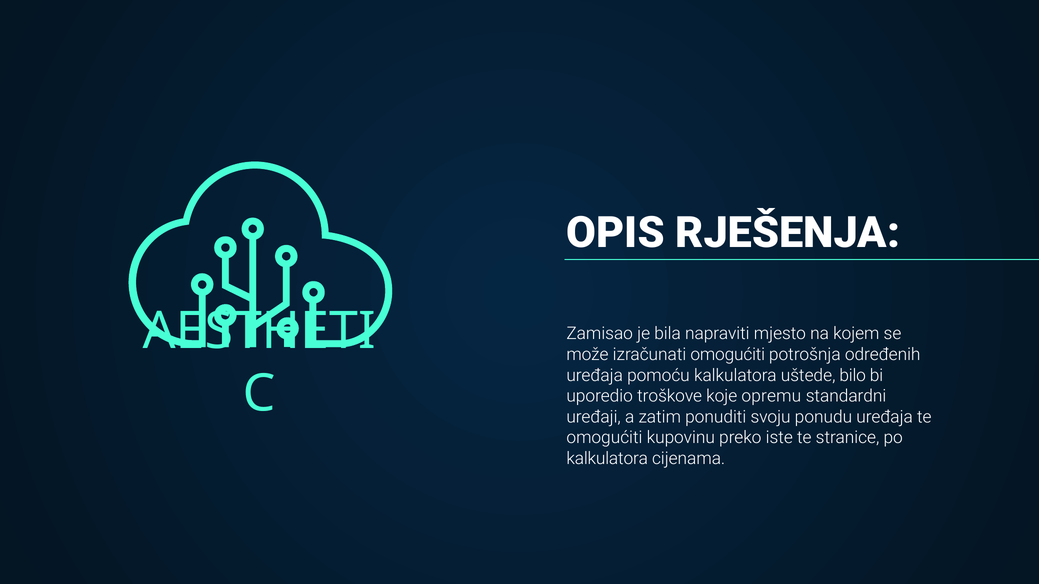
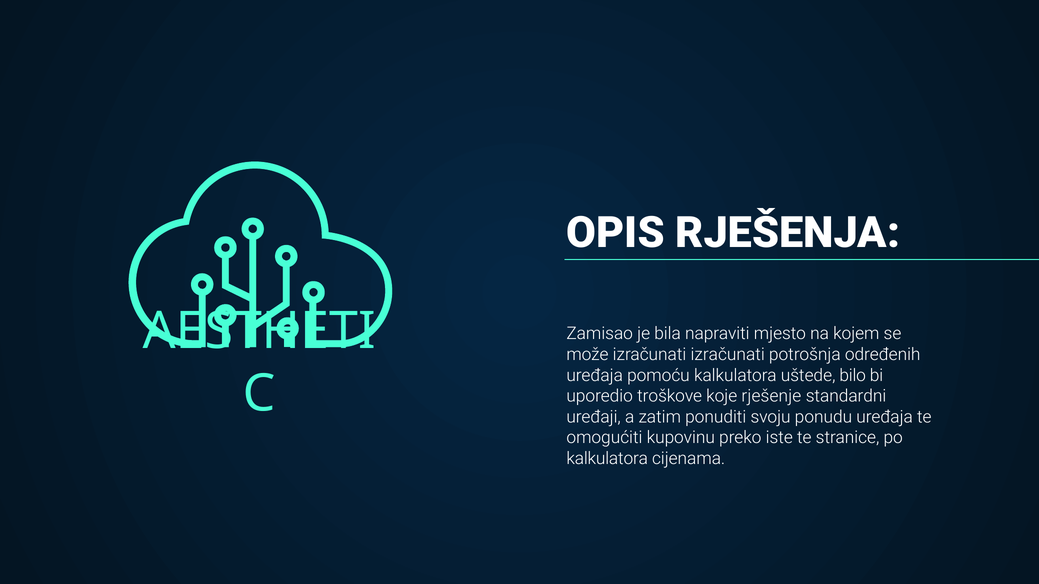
izračunati omogućiti: omogućiti -> izračunati (728, 355)
opremu: opremu -> rješenje (771, 396)
